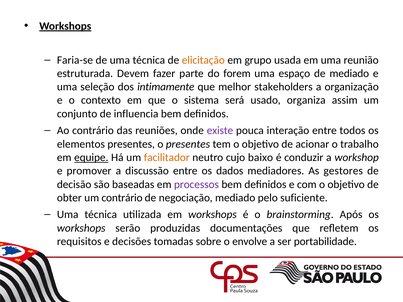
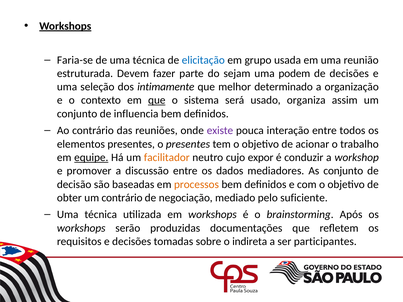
elicitação colour: orange -> blue (203, 60)
forem: forem -> sejam (237, 73)
espaço: espaço -> podem (294, 73)
de mediado: mediado -> decisões (349, 73)
stakeholders: stakeholders -> determinado (284, 87)
que underline: none -> present (157, 100)
baixo: baixo -> expor (261, 158)
As gestores: gestores -> conjunto (343, 171)
processos colour: purple -> orange (196, 184)
envolve: envolve -> indireta (250, 242)
portabilidade: portabilidade -> participantes (325, 242)
